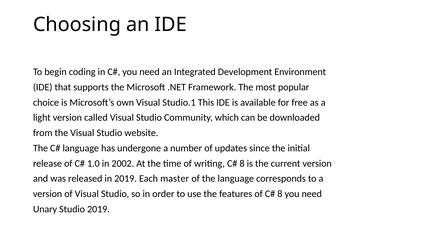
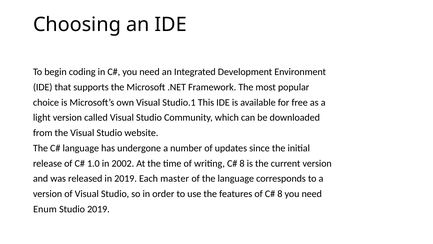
Unary: Unary -> Enum (45, 209)
